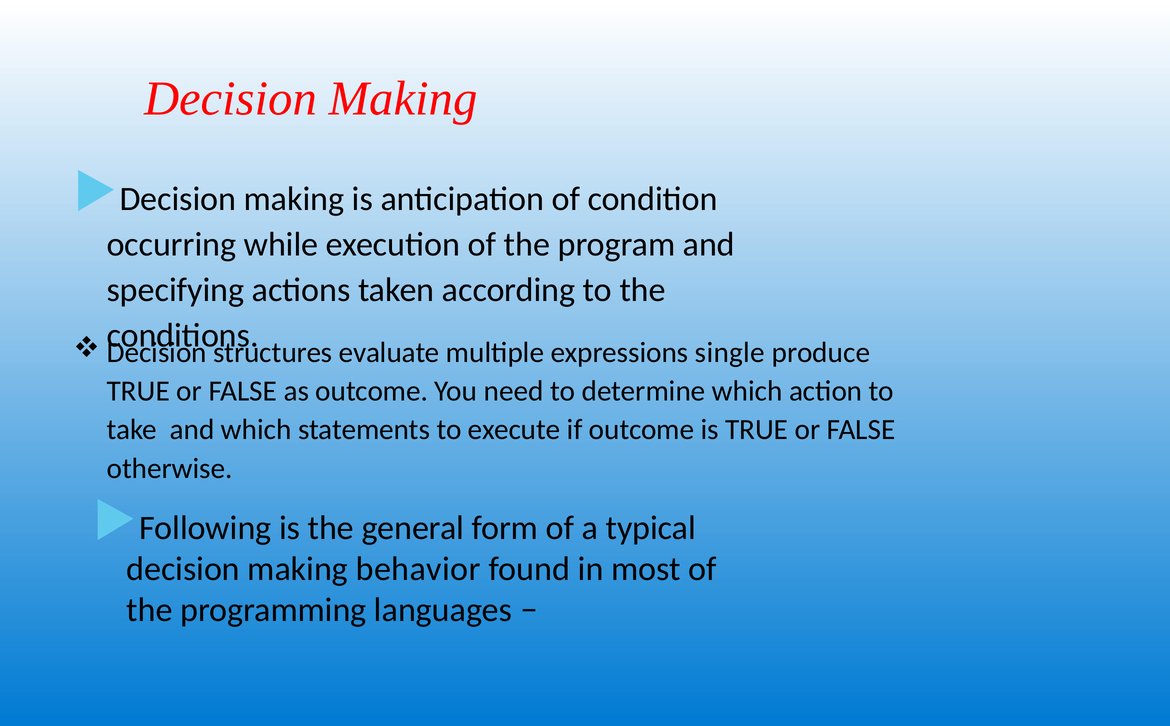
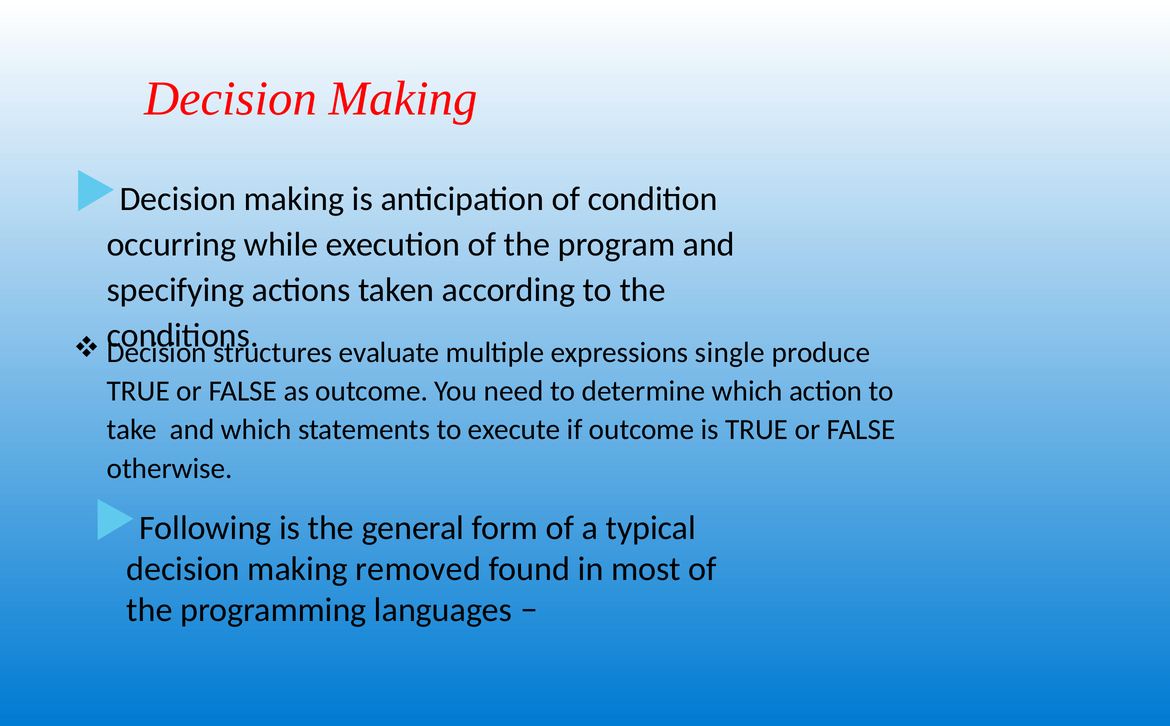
behavior: behavior -> removed (418, 569)
